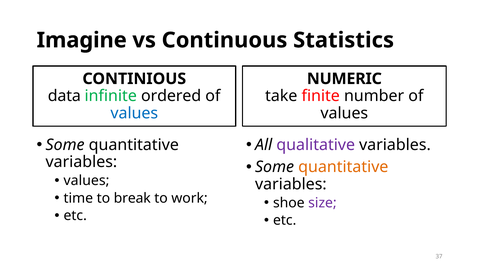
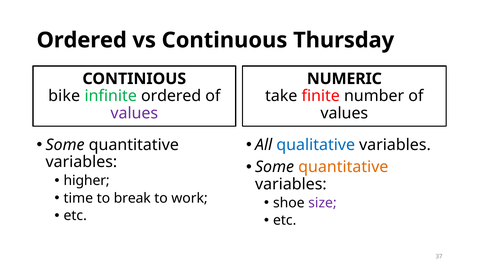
Imagine: Imagine -> Ordered (82, 40)
Statistics: Statistics -> Thursday (344, 40)
data: data -> bike (64, 96)
values colour: blue -> purple (134, 113)
qualitative colour: purple -> blue (316, 145)
values: values -> higher (87, 181)
